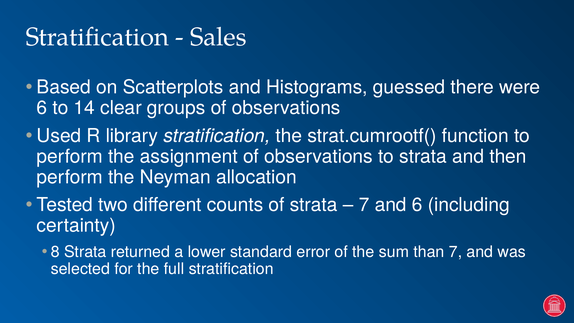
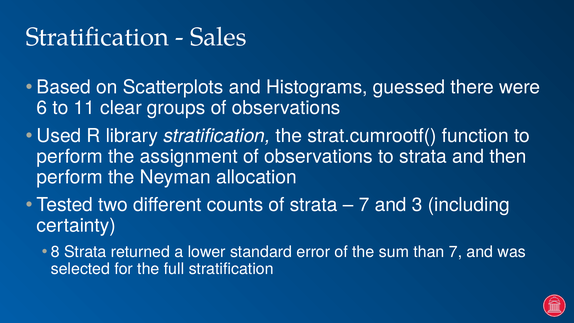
14: 14 -> 11 (84, 108)
and 6: 6 -> 3 (417, 205)
